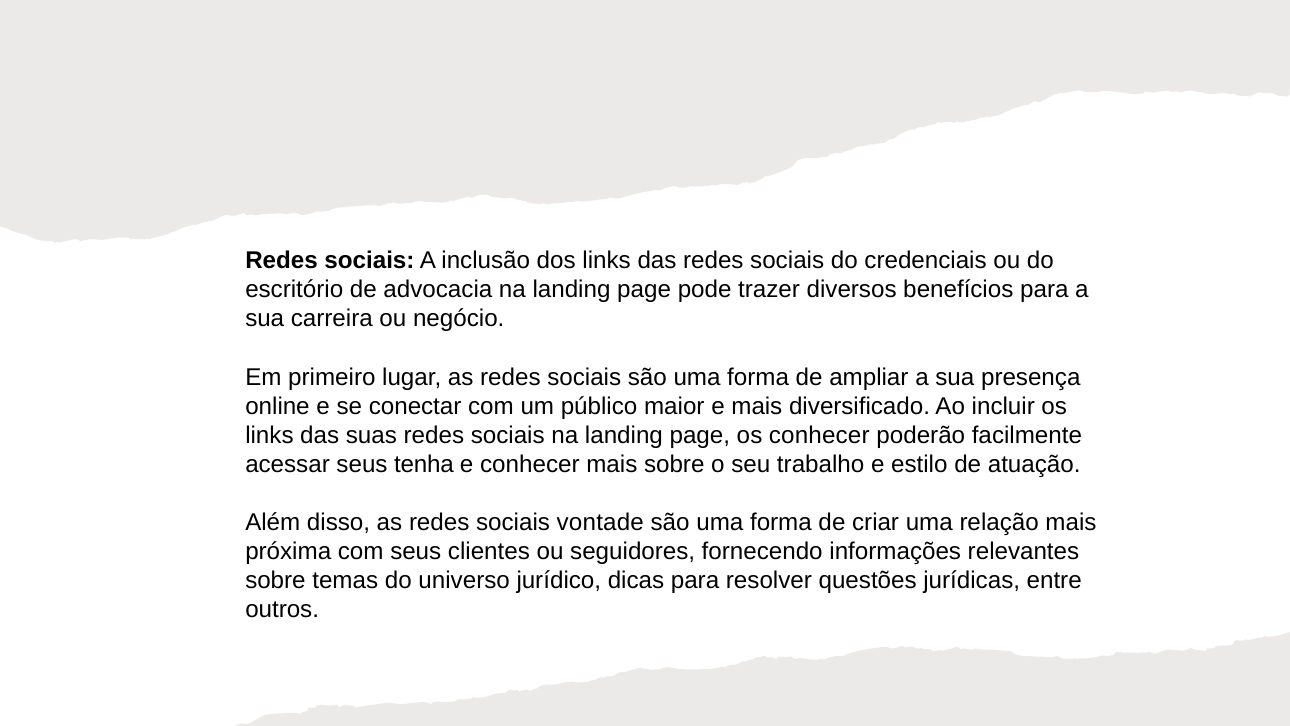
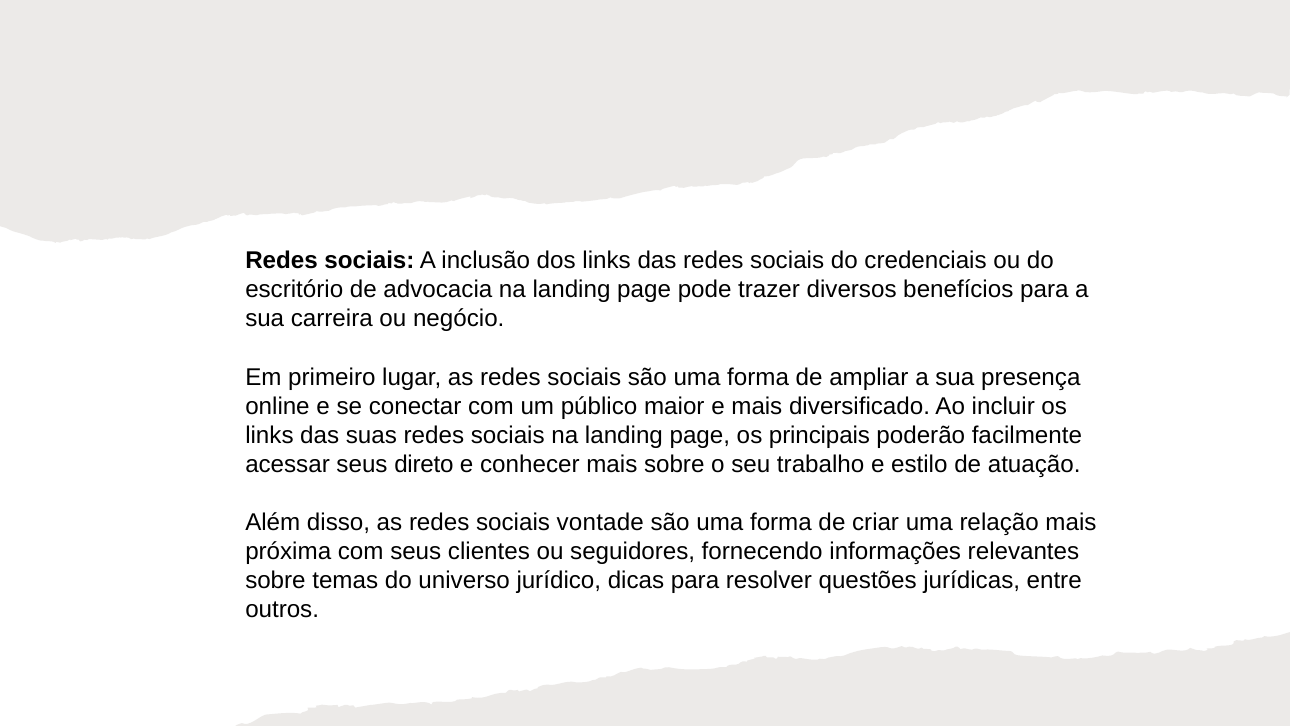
os conhecer: conhecer -> principais (819, 435)
tenha: tenha -> direto (424, 464)
